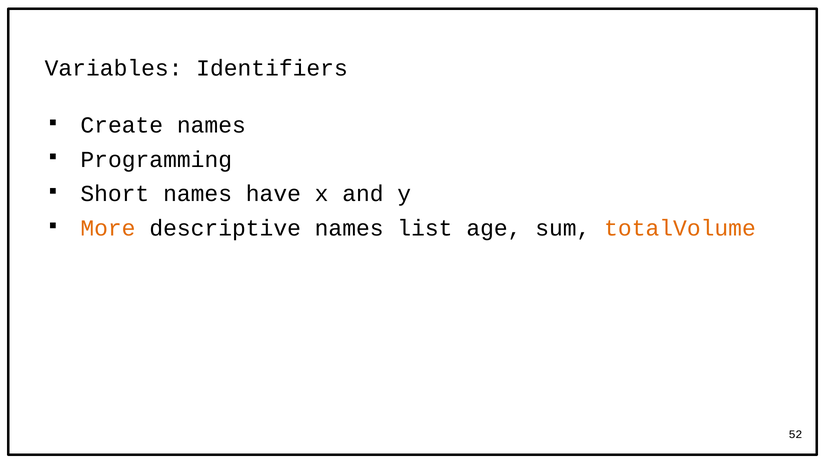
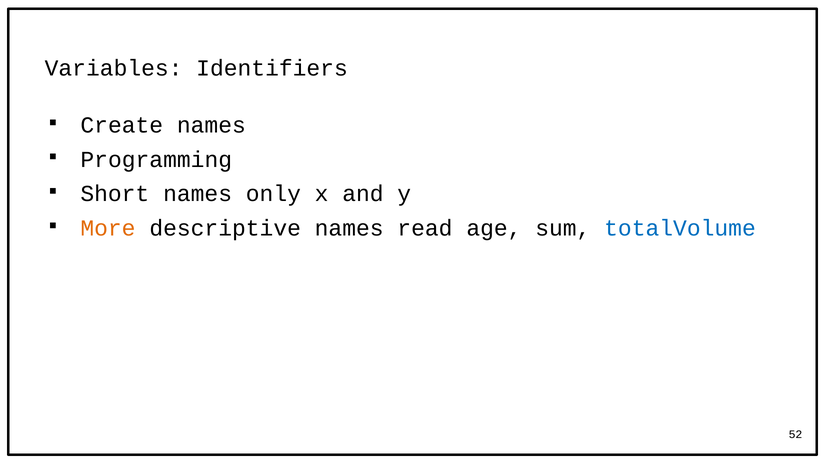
have: have -> only (273, 194)
list: list -> read (425, 228)
totalVolume colour: orange -> blue (680, 228)
